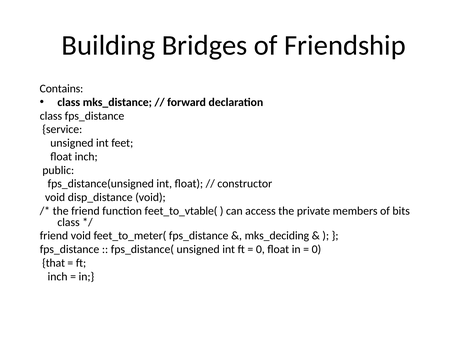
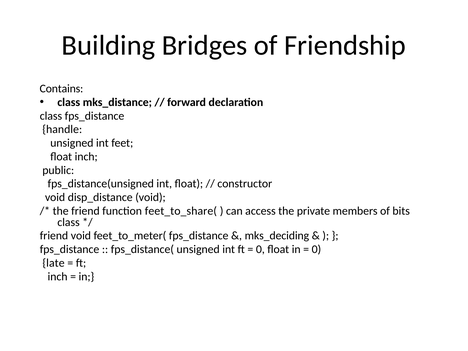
service: service -> handle (62, 129)
feet_to_vtable(: feet_to_vtable( -> feet_to_share( (181, 211)
that: that -> late (53, 263)
